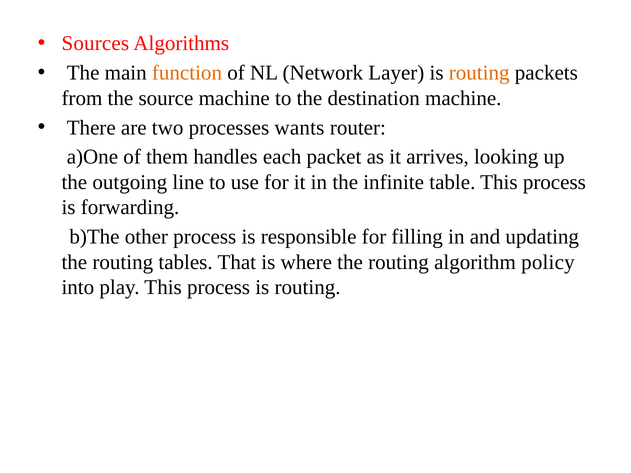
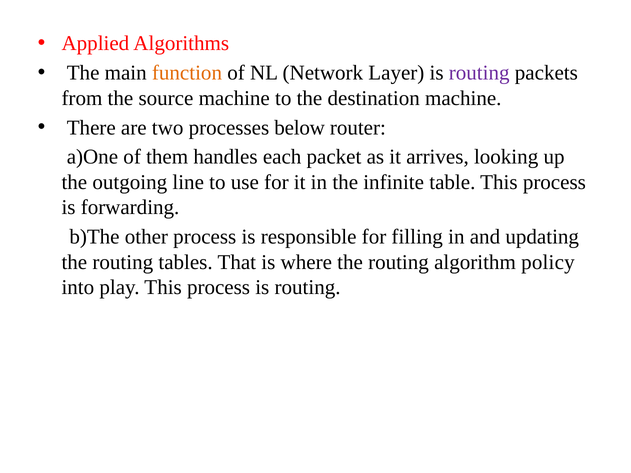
Sources: Sources -> Applied (95, 44)
routing colour: orange -> purple (479, 73)
wants: wants -> below (300, 128)
